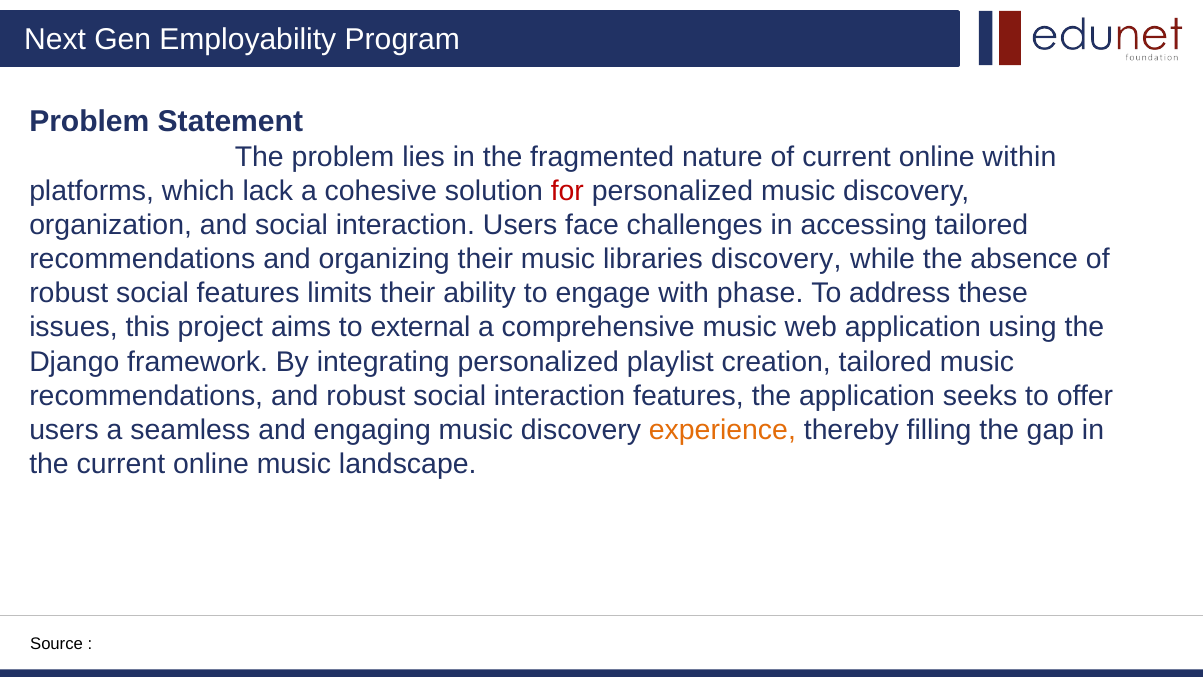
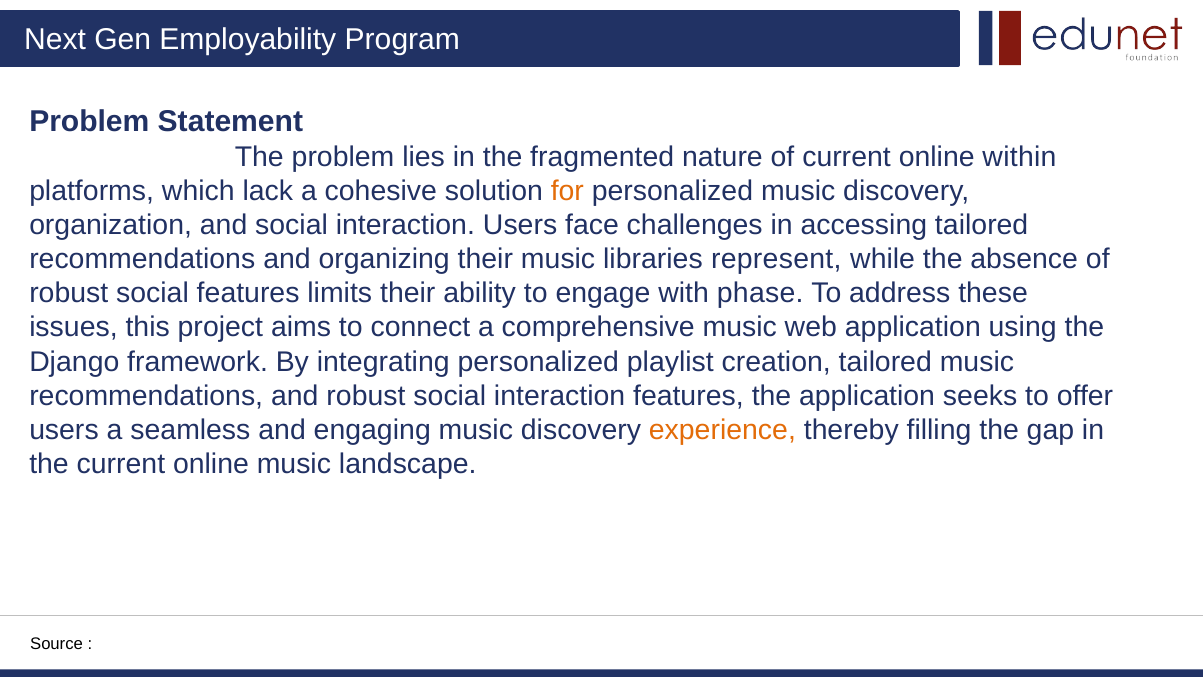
for colour: red -> orange (567, 191)
libraries discovery: discovery -> represent (776, 259)
external: external -> connect (420, 327)
